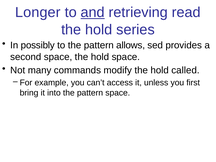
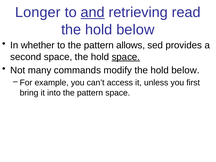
series: series -> below (135, 30)
possibly: possibly -> whether (38, 45)
space underline: none -> present (126, 57)
modify the hold called: called -> below (186, 70)
